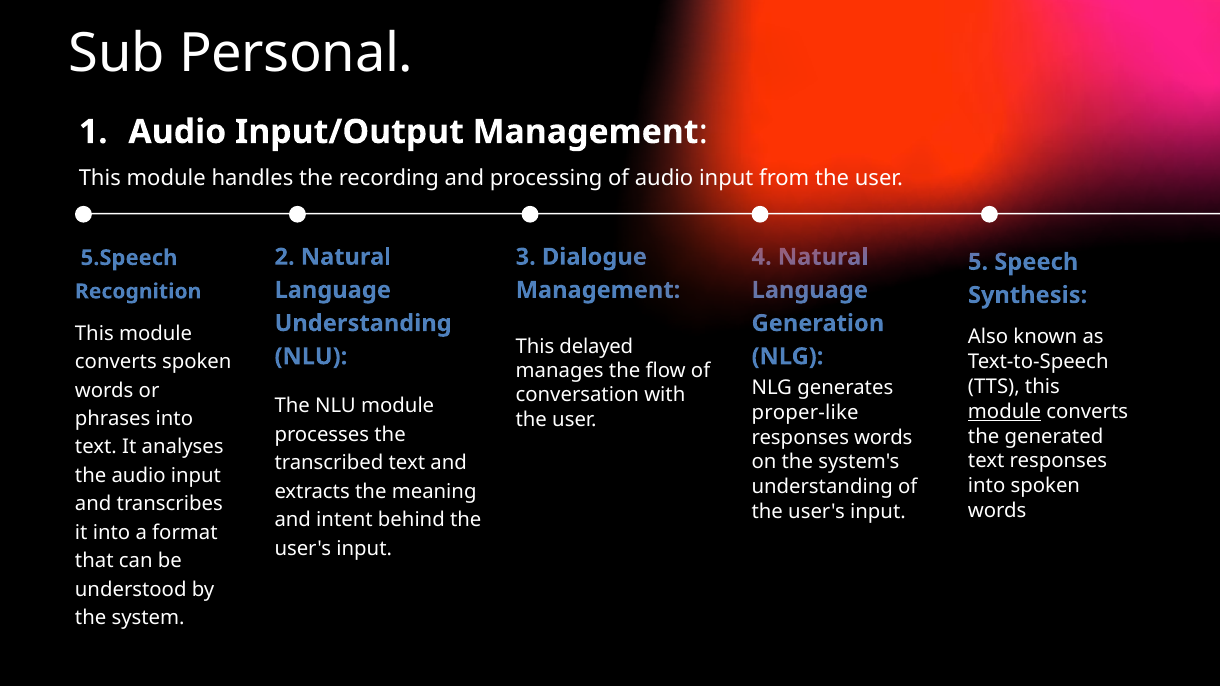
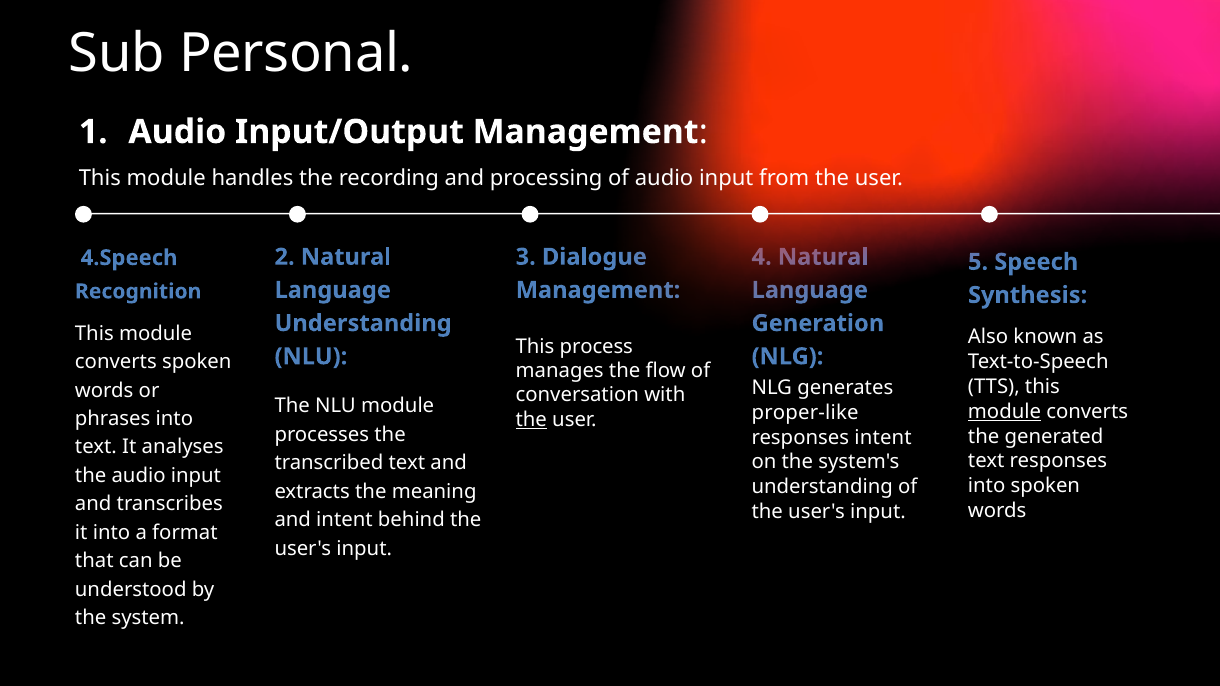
5.Speech: 5.Speech -> 4.Speech (129, 258)
delayed: delayed -> process (596, 346)
the underline: none -> present (531, 420)
responses words: words -> intent (883, 438)
